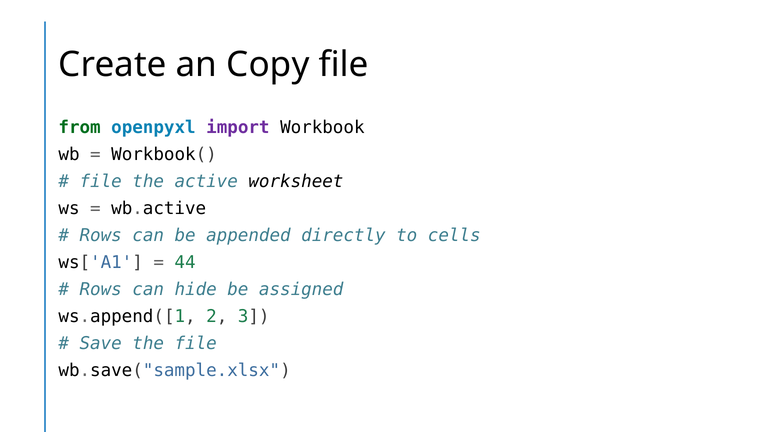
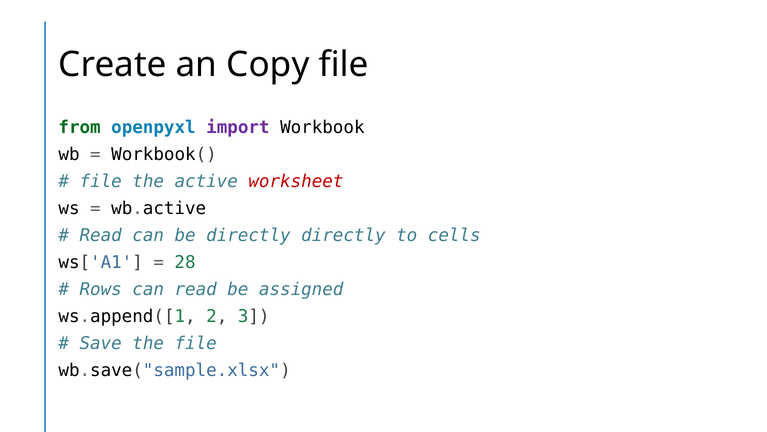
worksheet colour: black -> red (296, 181)
Rows: Rows -> Read (101, 235)
be appended: appended -> directly (248, 235)
44: 44 -> 28 (185, 262)
can hide: hide -> read (196, 289)
